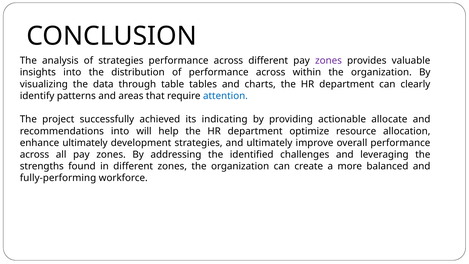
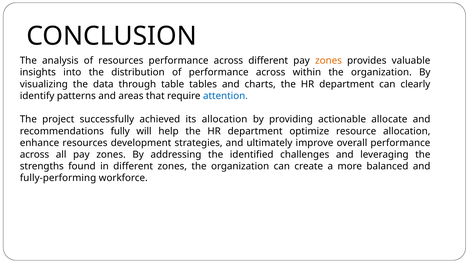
of strategies: strategies -> resources (121, 61)
zones colour: purple -> orange (328, 61)
its indicating: indicating -> allocation (225, 119)
recommendations into: into -> fully (120, 131)
enhance ultimately: ultimately -> resources (85, 143)
